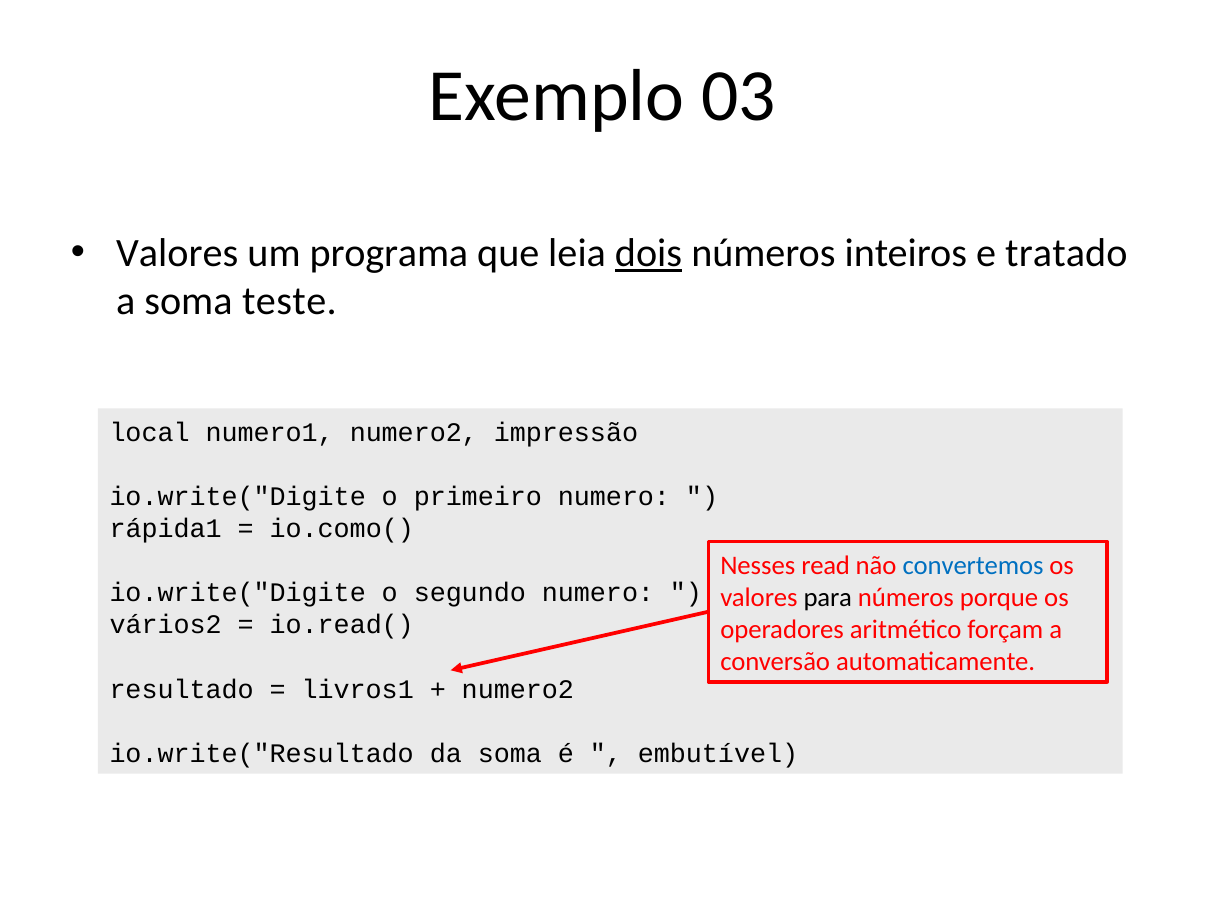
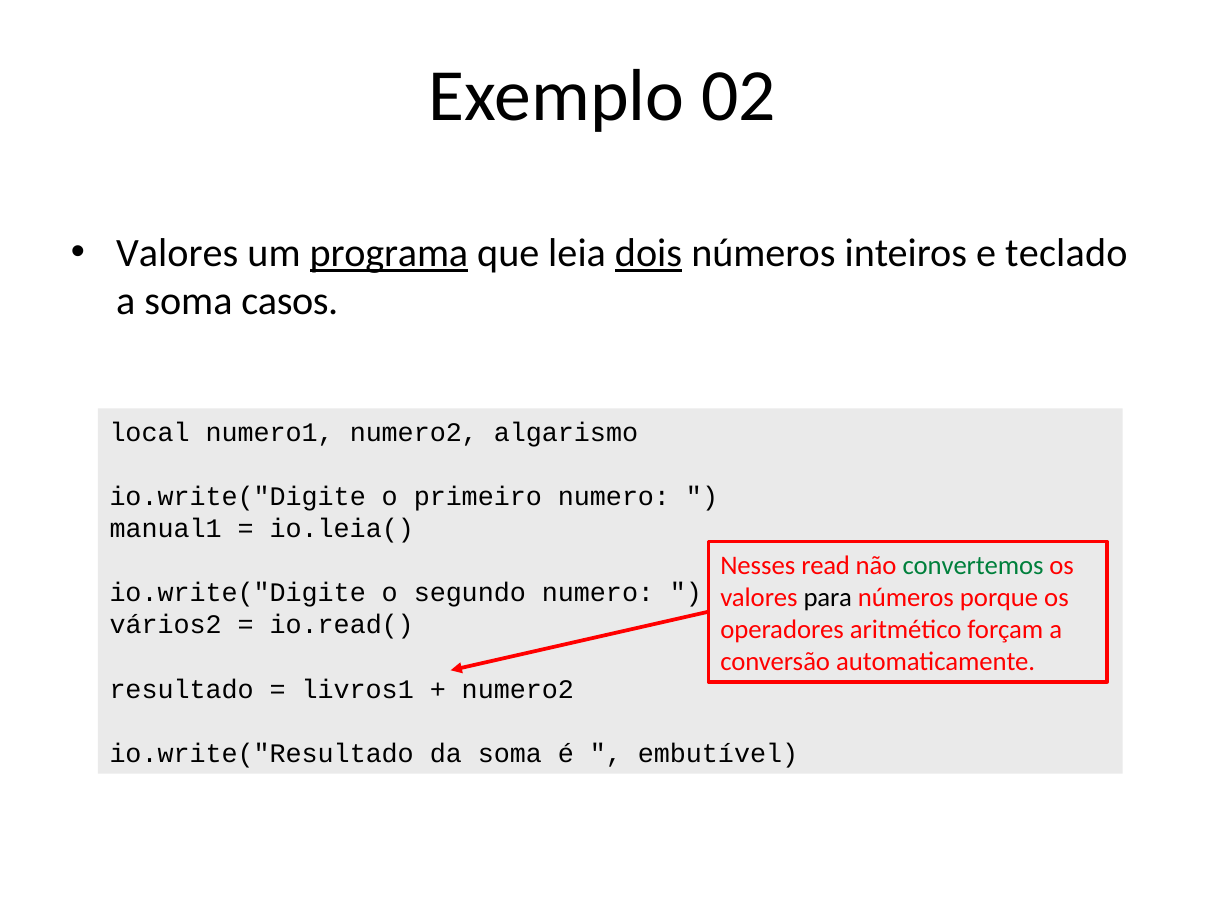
03: 03 -> 02 (738, 96)
programa underline: none -> present (389, 253)
tratado: tratado -> teclado (1066, 253)
teste: teste -> casos (290, 302)
impressão: impressão -> algarismo (566, 432)
rápida1: rápida1 -> manual1 (166, 528)
io.como(: io.como( -> io.leia( (342, 528)
convertemos colour: blue -> green (973, 565)
